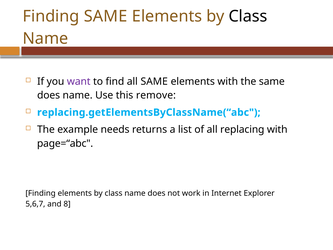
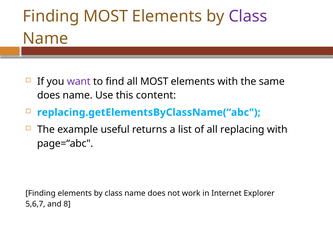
Finding SAME: SAME -> MOST (106, 16)
Class colour: black -> purple (248, 16)
all SAME: SAME -> MOST (154, 81)
remove: remove -> content (156, 95)
needs: needs -> useful (115, 129)
